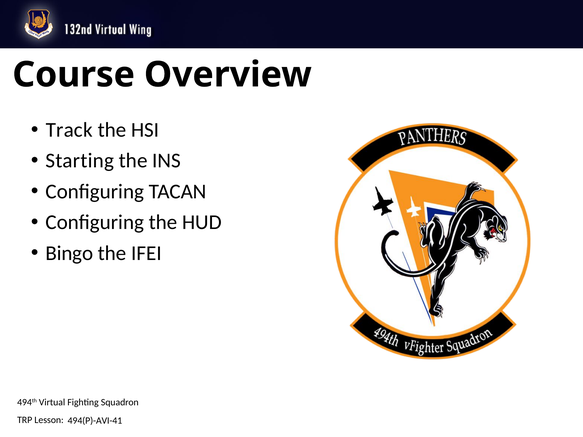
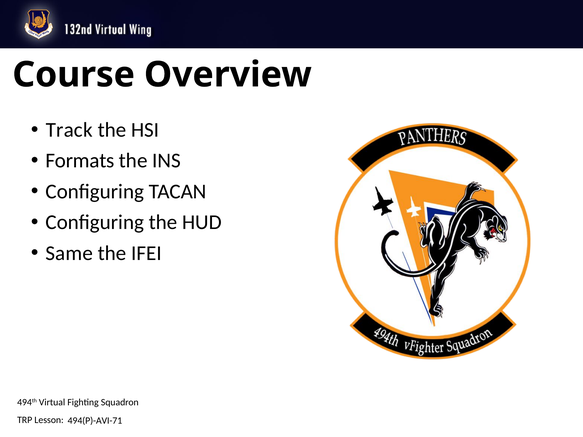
Starting: Starting -> Formats (80, 161)
Bingo: Bingo -> Same (69, 253)
494(P)-AVI-41: 494(P)-AVI-41 -> 494(P)-AVI-71 (95, 421)
